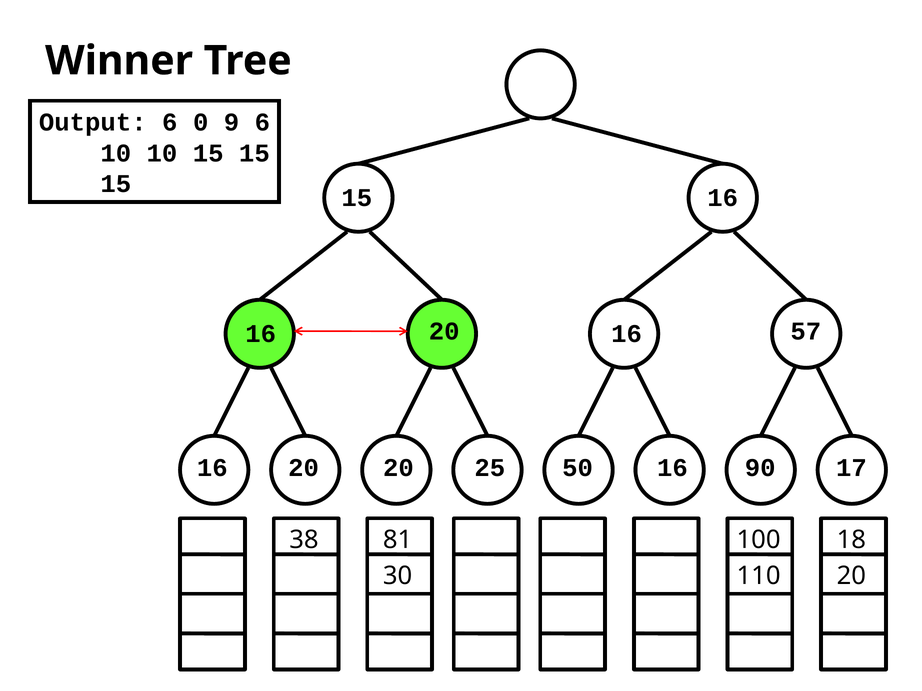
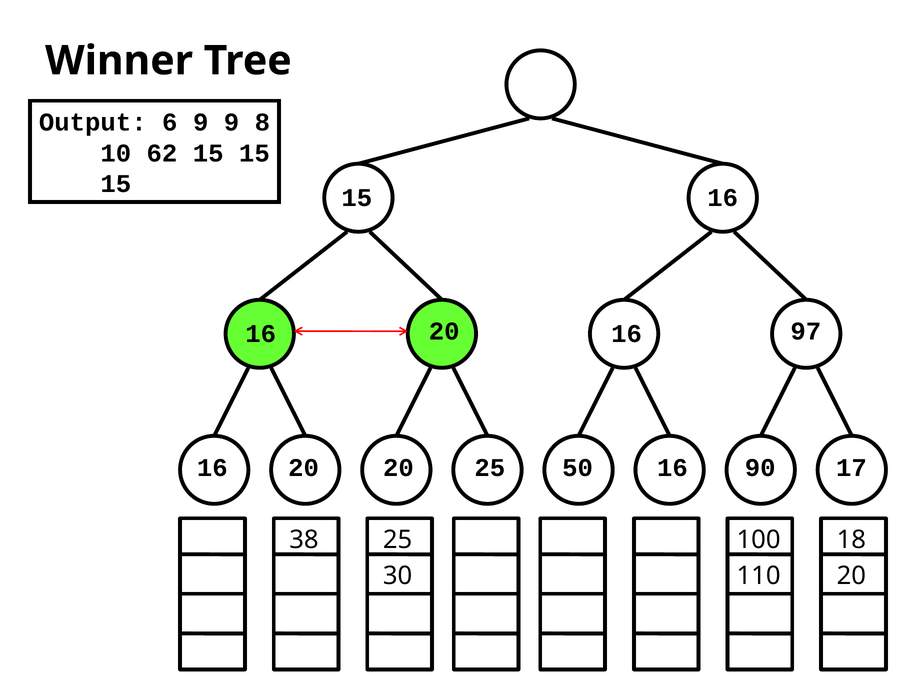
6 0: 0 -> 9 (201, 123)
9 6: 6 -> 8 (262, 123)
10 10: 10 -> 62 (162, 153)
57: 57 -> 97 (806, 331)
38 81: 81 -> 25 (398, 540)
